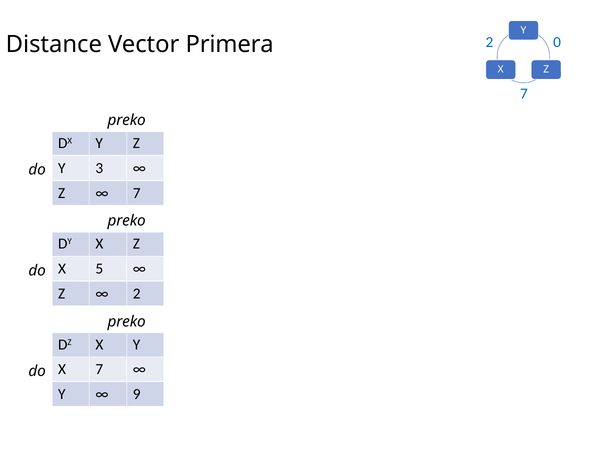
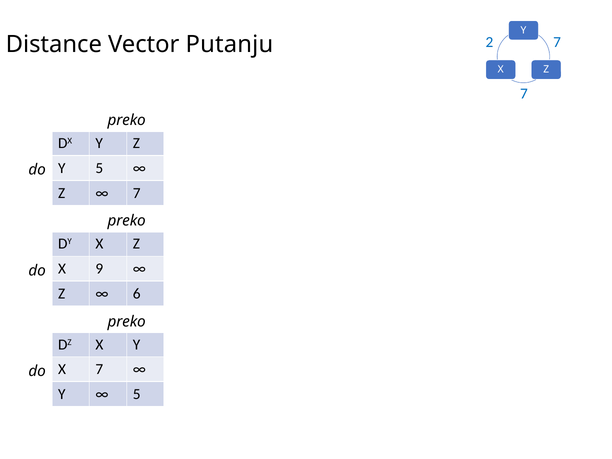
2 0: 0 -> 7 (557, 42)
Primera: Primera -> Putanju (229, 44)
Y 3: 3 -> 5 (99, 168)
5: 5 -> 9 (99, 269)
2: 2 -> 6 (137, 294)
9: 9 -> 5 (137, 394)
